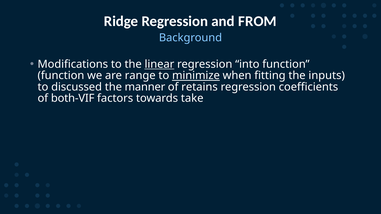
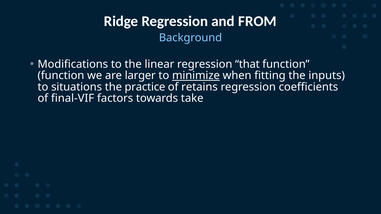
linear underline: present -> none (159, 64)
into: into -> that (247, 64)
range: range -> larger (140, 76)
discussed: discussed -> situations (77, 87)
manner: manner -> practice (145, 87)
both-VIF: both-VIF -> final-VIF (73, 98)
